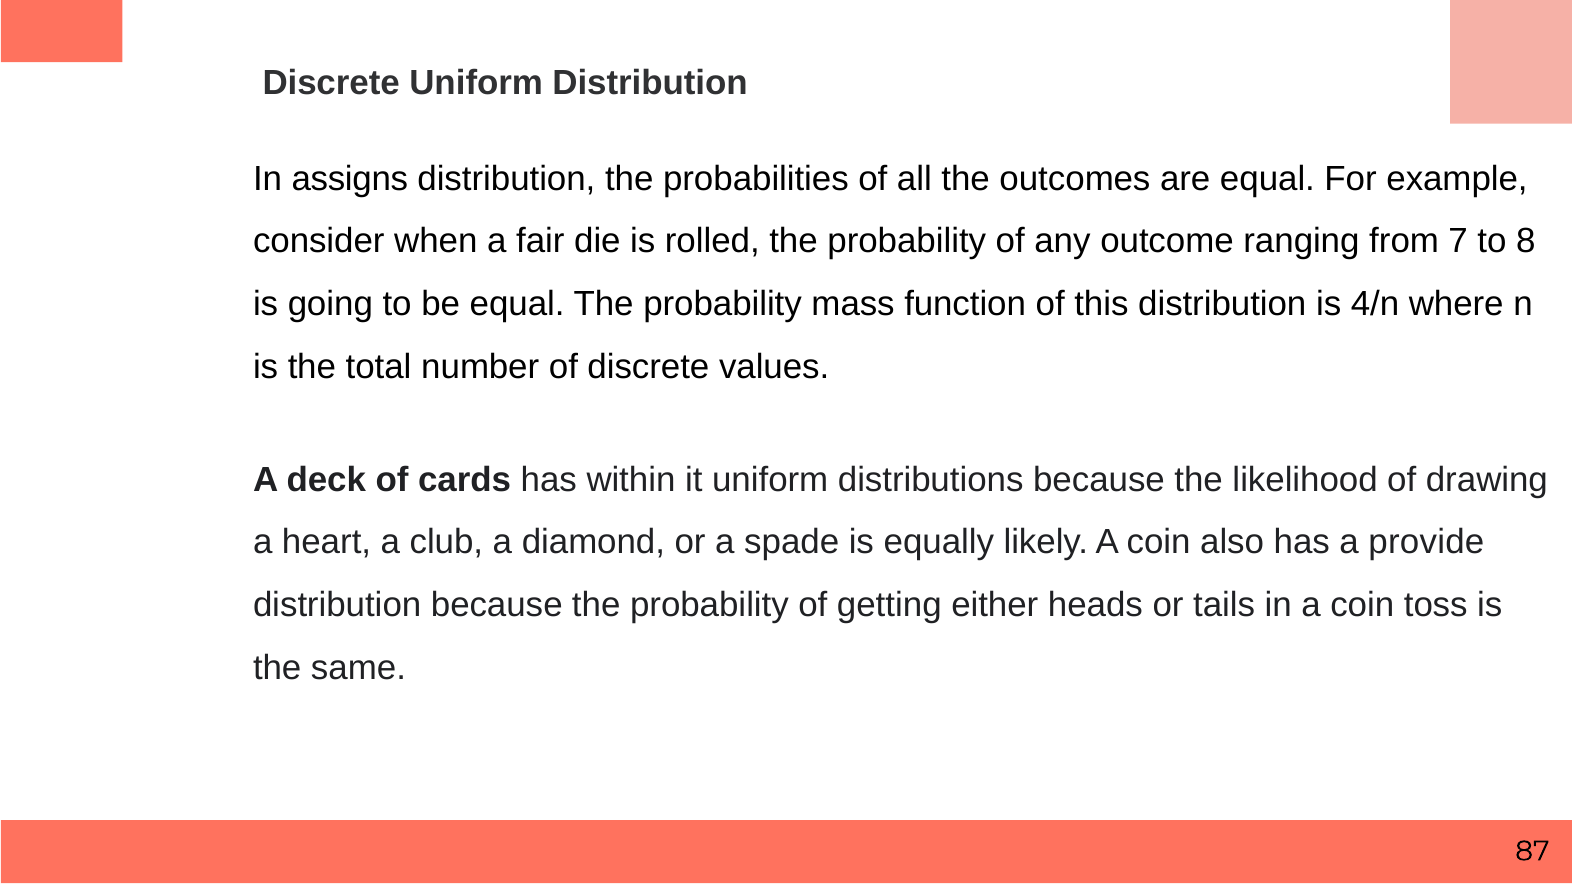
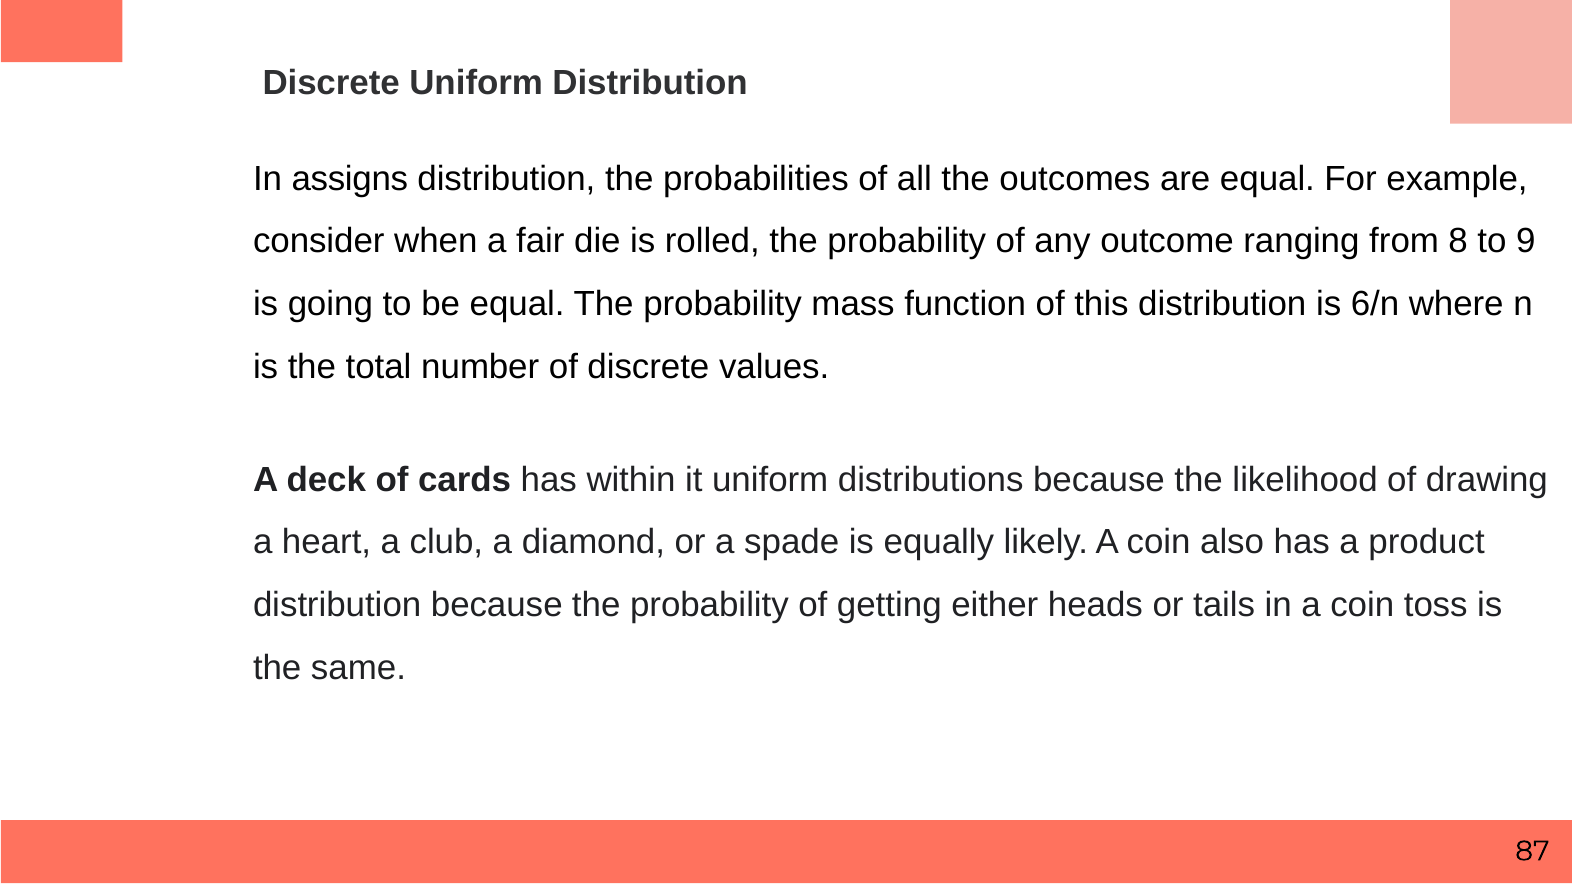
7: 7 -> 8 (1458, 241)
8: 8 -> 9 (1526, 241)
4/n: 4/n -> 6/n (1375, 304)
provide: provide -> product (1427, 543)
